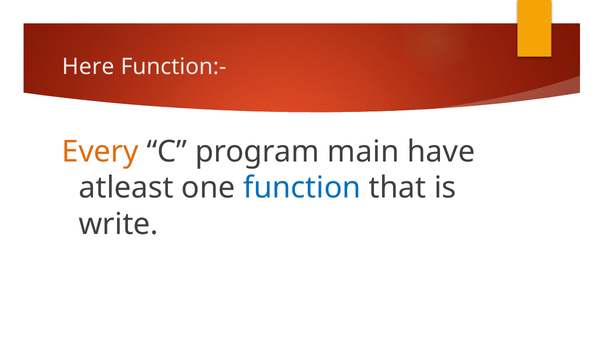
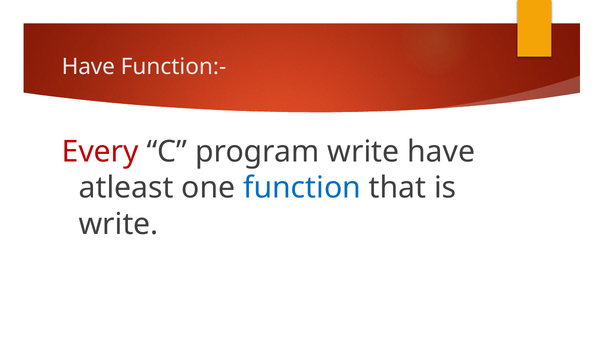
Here: Here -> Have (88, 67)
Every colour: orange -> red (100, 151)
program main: main -> write (363, 151)
